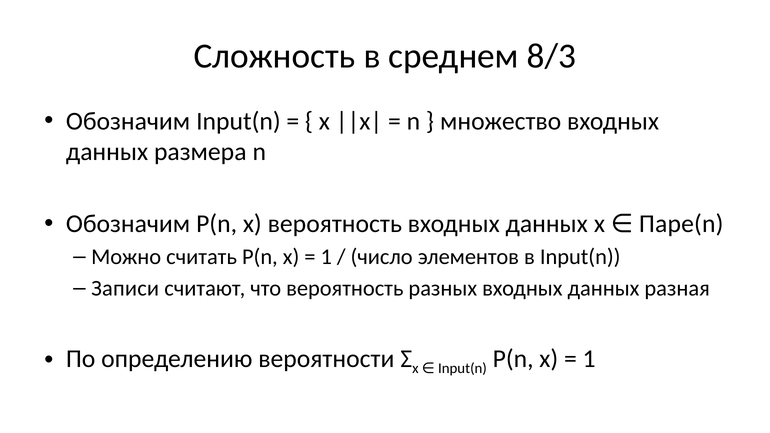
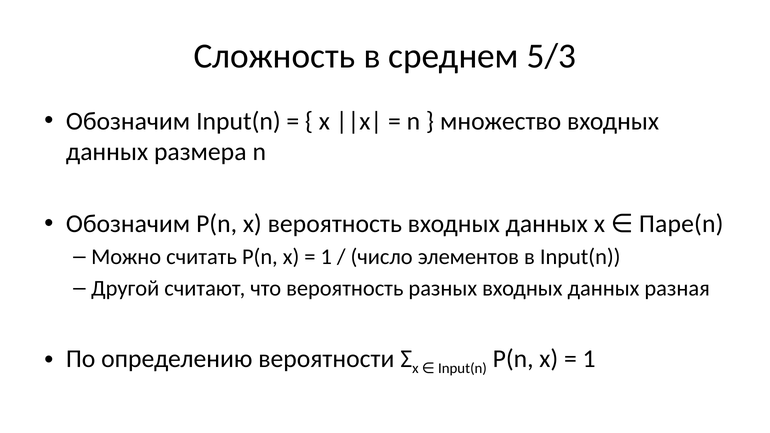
8/3: 8/3 -> 5/3 (551, 56)
Записи: Записи -> Другой (125, 288)
